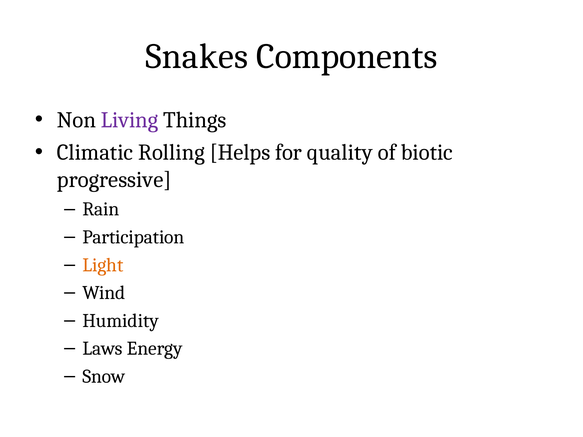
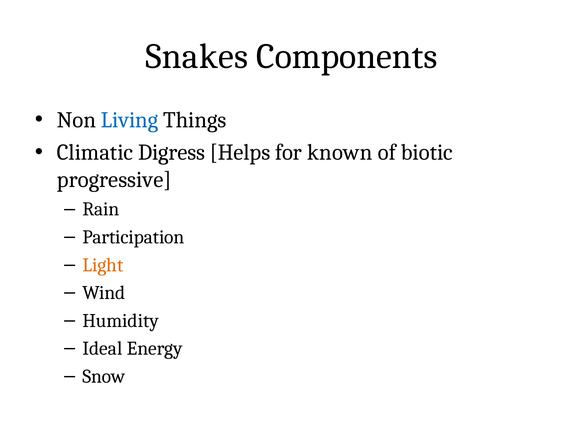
Living colour: purple -> blue (130, 120)
Rolling: Rolling -> Digress (172, 153)
quality: quality -> known (340, 153)
Laws: Laws -> Ideal (102, 349)
